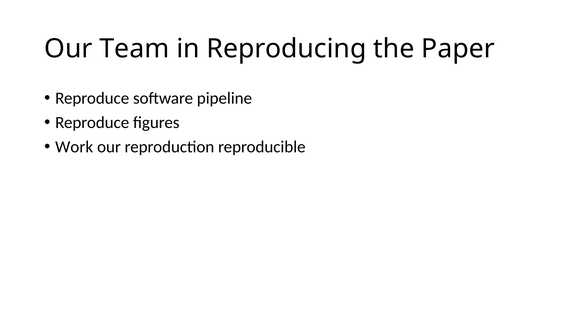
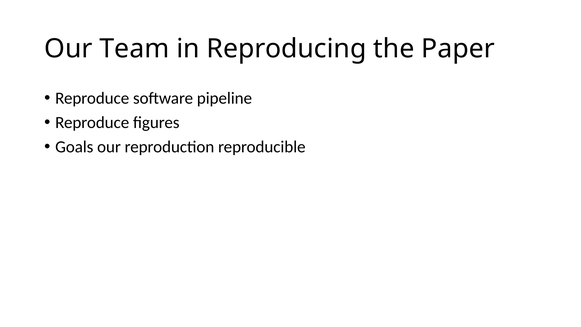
Work: Work -> Goals (74, 147)
